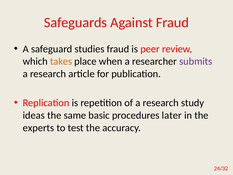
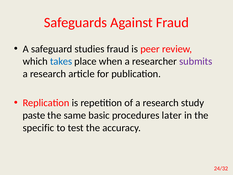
takes colour: orange -> blue (61, 61)
ideas: ideas -> paste (34, 115)
experts: experts -> specific (38, 128)
